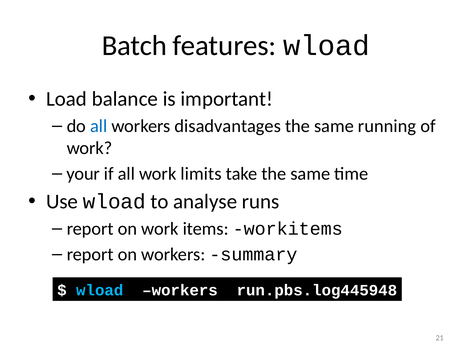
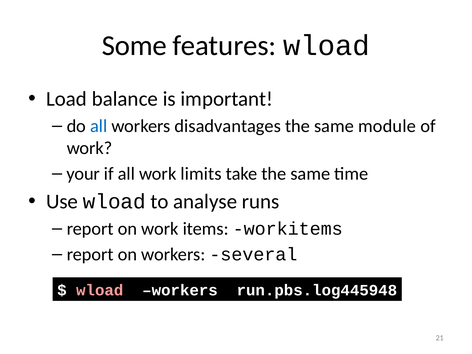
Batch: Batch -> Some (134, 46)
running: running -> module (387, 126)
summary: summary -> several (253, 254)
wload colour: light blue -> pink (100, 290)
